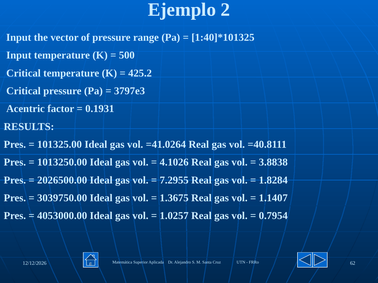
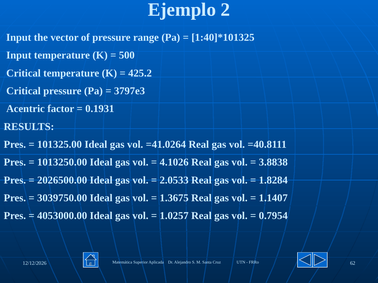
7.2955: 7.2955 -> 2.0533 (174, 180)
